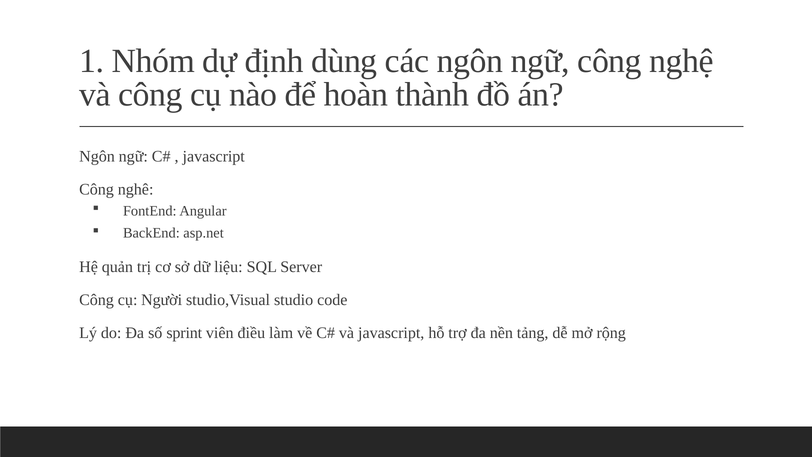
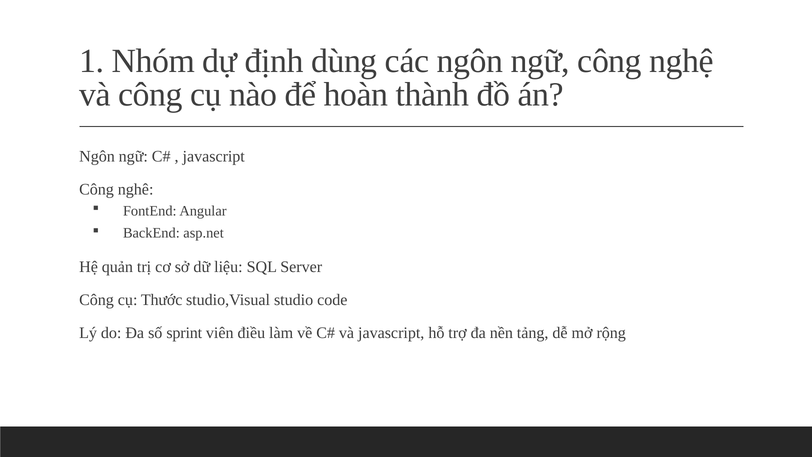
Người: Người -> Thước (162, 300)
